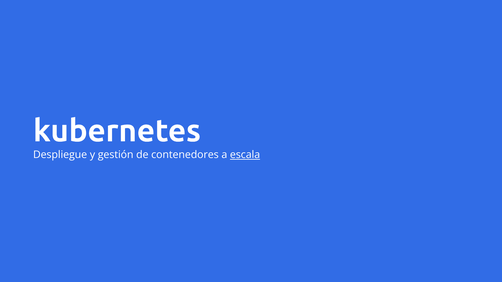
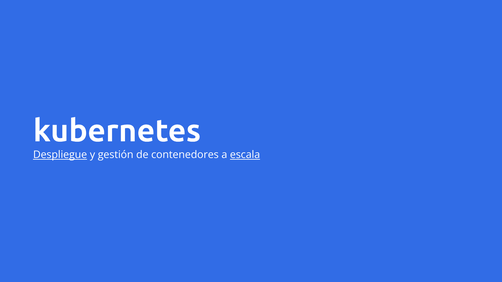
Despliegue underline: none -> present (60, 155)
